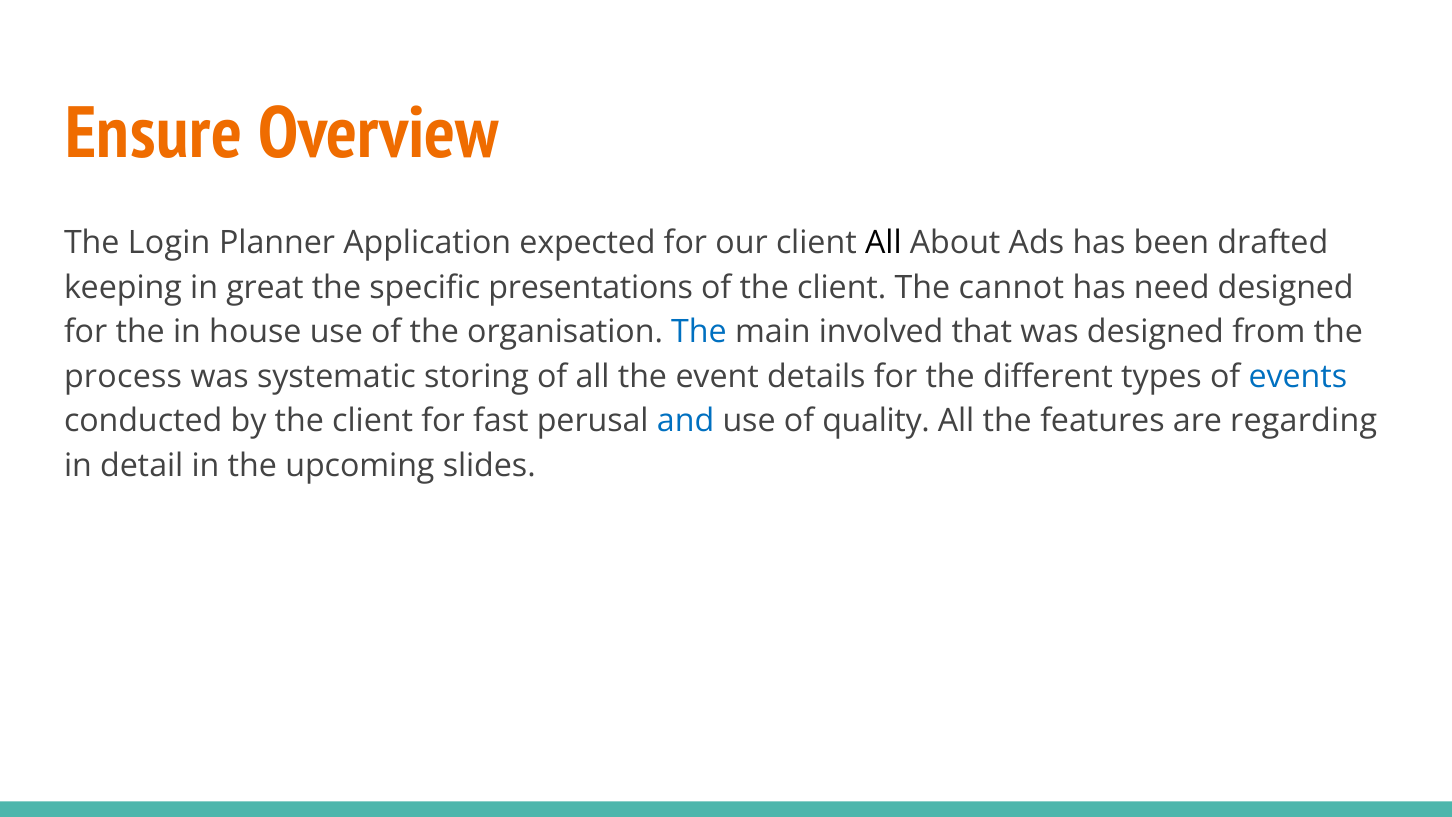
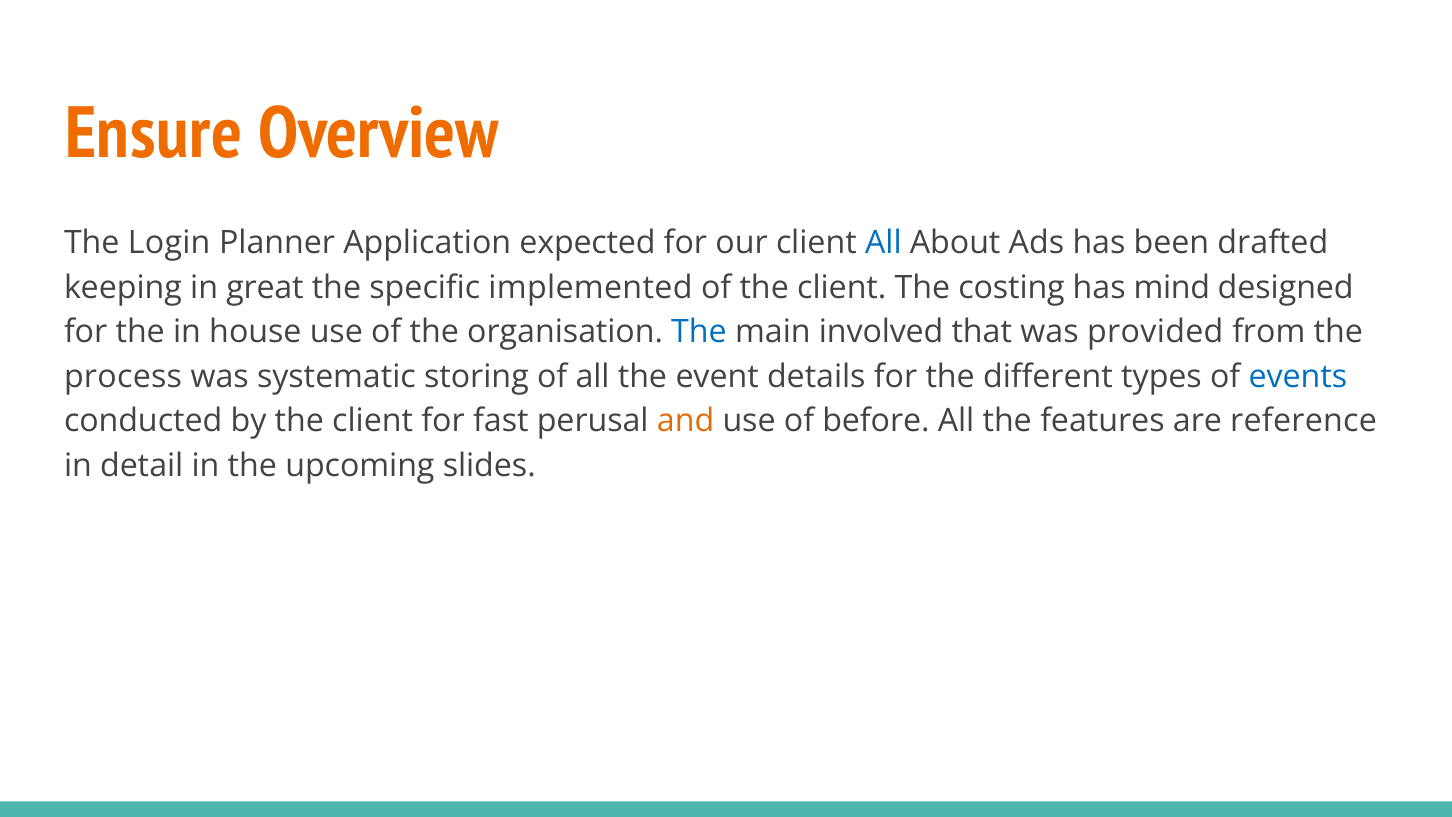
All colour: black -> blue (883, 243)
presentations: presentations -> implemented (590, 287)
cannot: cannot -> costing (1012, 287)
need: need -> mind (1172, 287)
was designed: designed -> provided (1155, 332)
and colour: blue -> orange (686, 421)
quality: quality -> before (876, 421)
regarding: regarding -> reference (1304, 421)
